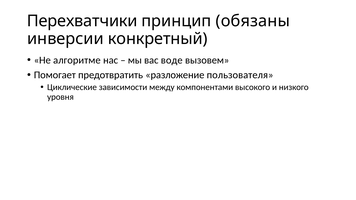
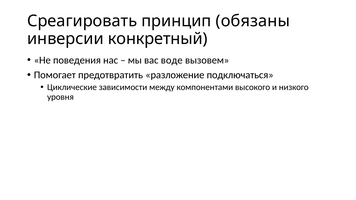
Перехватчики: Перехватчики -> Среагировать (82, 21)
алгоритме: алгоритме -> поведения (77, 60)
пользователя: пользователя -> подключаться (240, 75)
